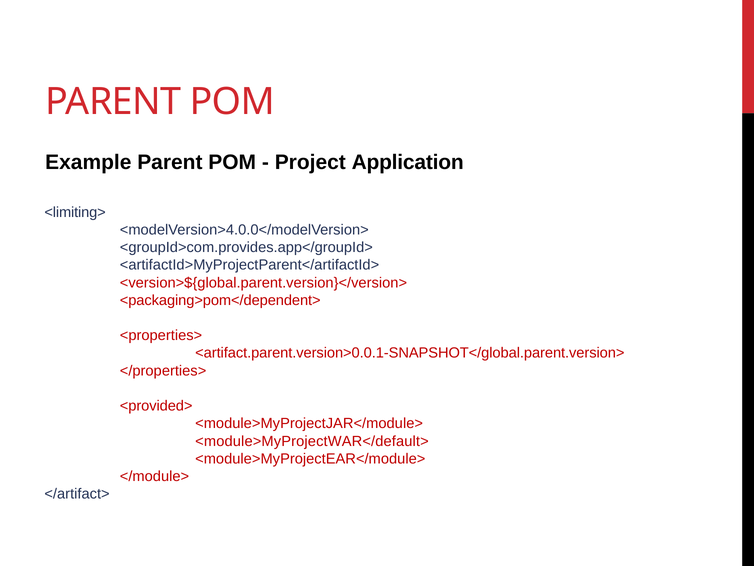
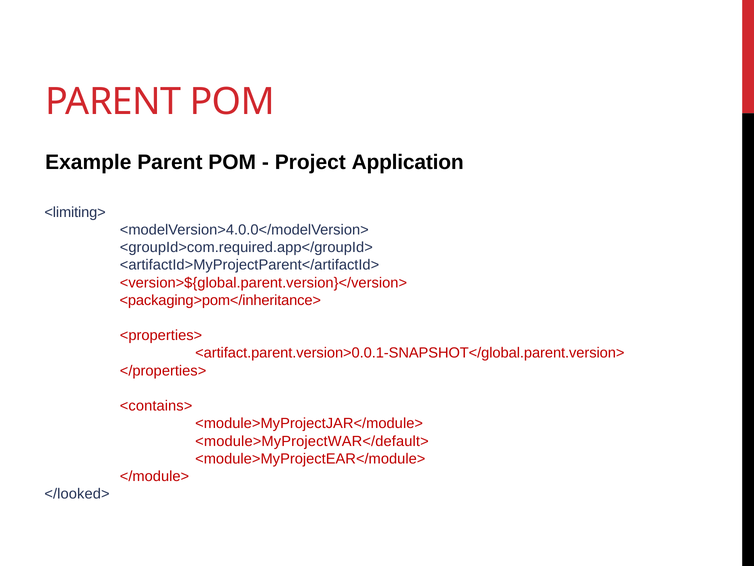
<groupId>com.provides.app</groupId>: <groupId>com.provides.app</groupId> -> <groupId>com.required.app</groupId> (246, 247)
<packaging>pom</dependent>: <packaging>pom</dependent> -> <packaging>pom</inheritance> (220, 300)
<provided>: <provided> -> <contains> (156, 406)
</artifact>: </artifact> -> </looked> (77, 494)
